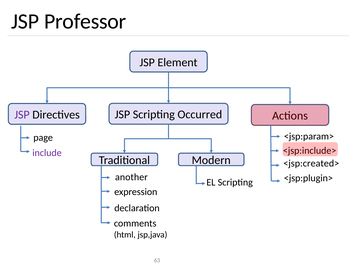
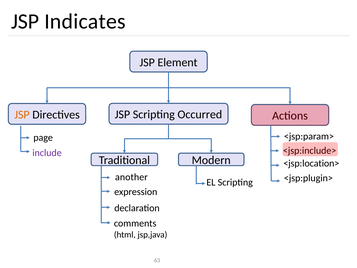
Professor: Professor -> Indicates (85, 21)
JSP colour: purple -> orange (22, 115)
<jsp:created>: <jsp:created> -> <jsp:location> (311, 163)
